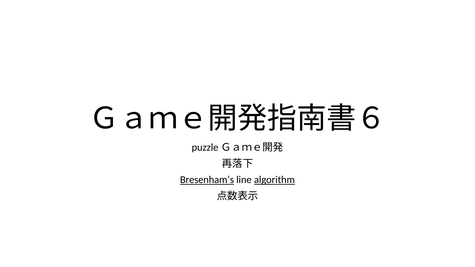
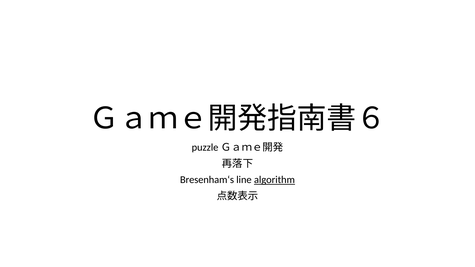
Bresenham‘s underline: present -> none (207, 180)
